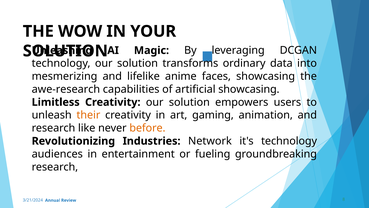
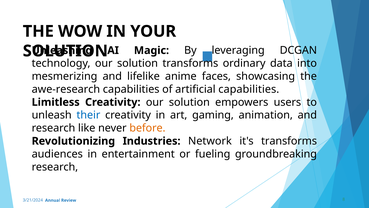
artificial showcasing: showcasing -> capabilities (249, 89)
their colour: orange -> blue (88, 115)
it's technology: technology -> transforms (289, 141)
